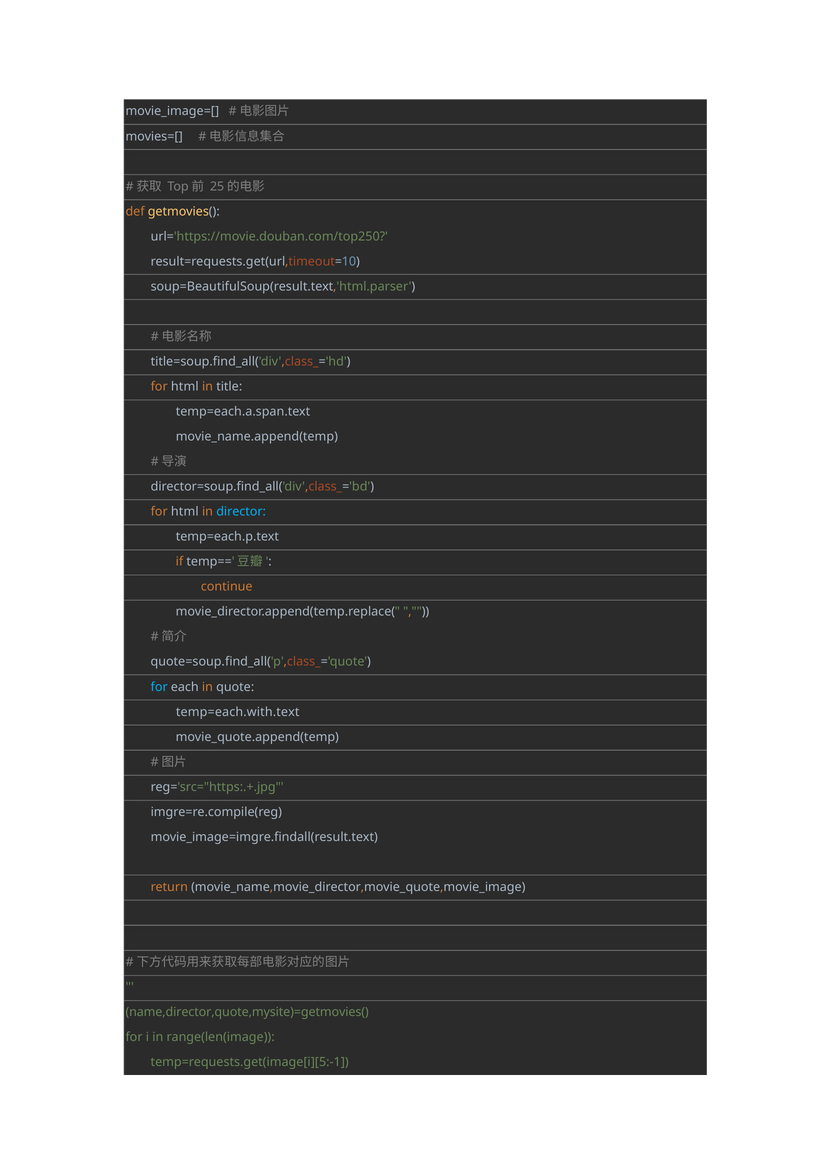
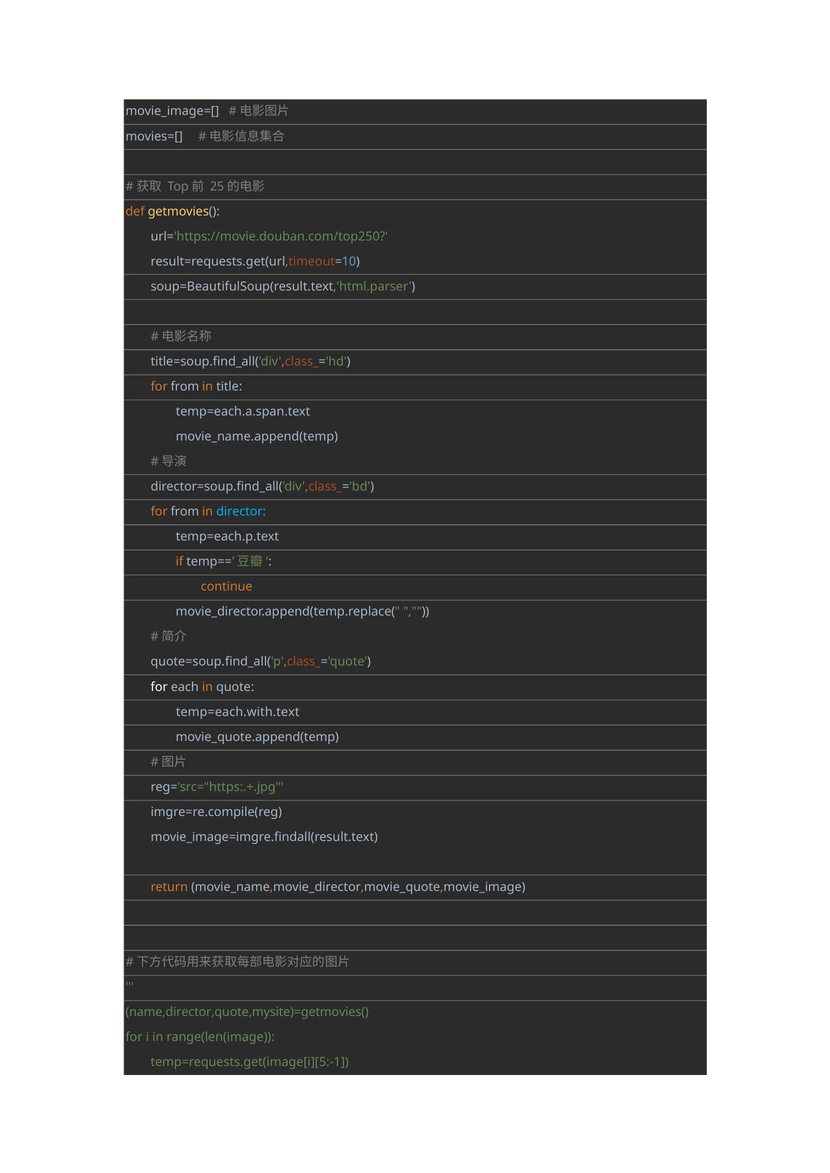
html: html -> from (185, 387)
html: html -> from (185, 512)
for colour: light blue -> white (159, 687)
